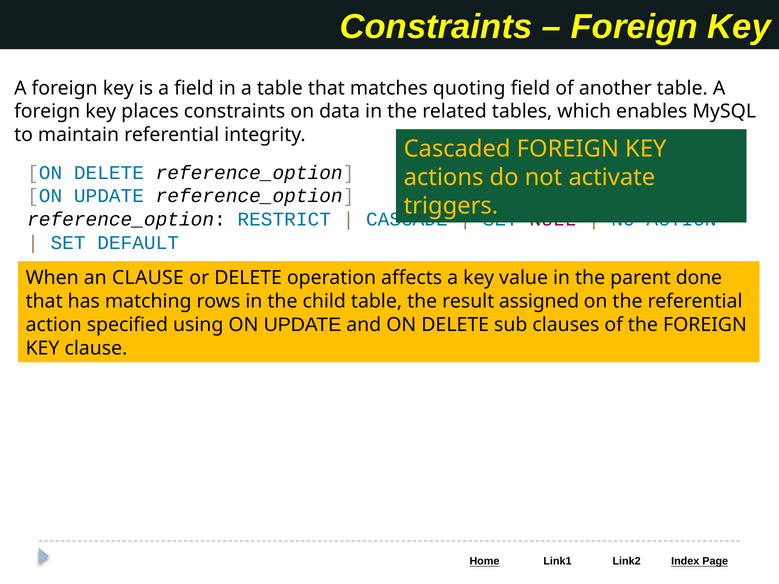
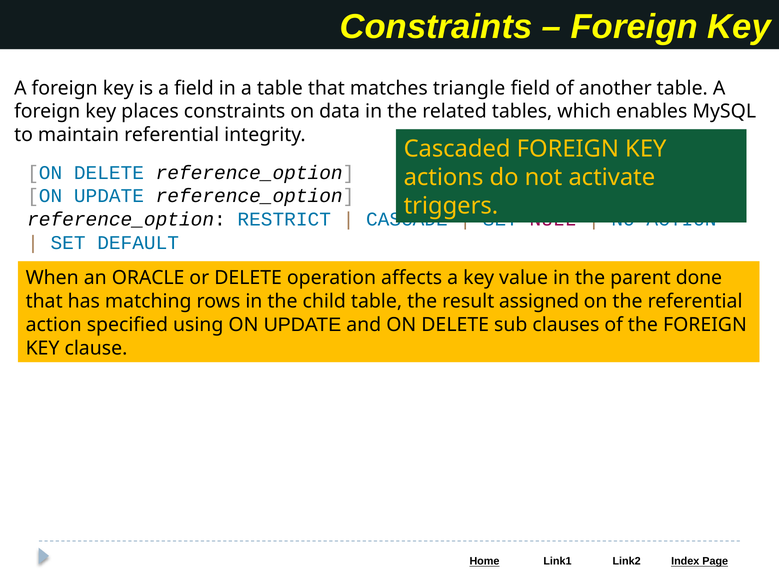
quoting: quoting -> triangle (469, 88)
an CLAUSE: CLAUSE -> ORACLE (148, 278)
